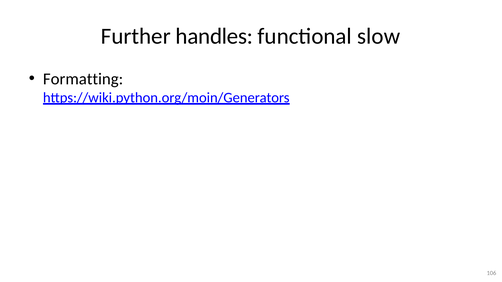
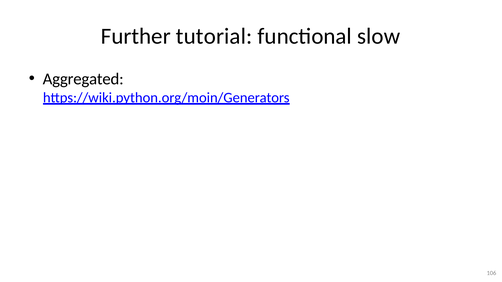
handles: handles -> tutorial (214, 36)
Formatting: Formatting -> Aggregated (83, 79)
